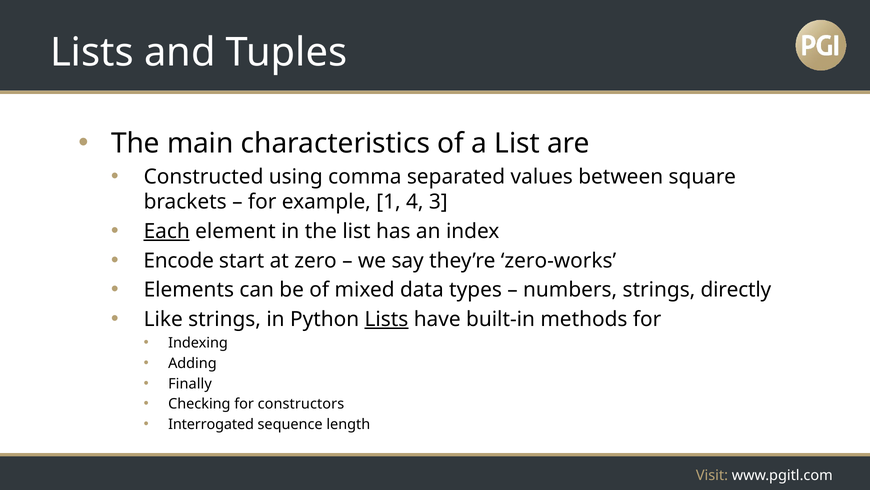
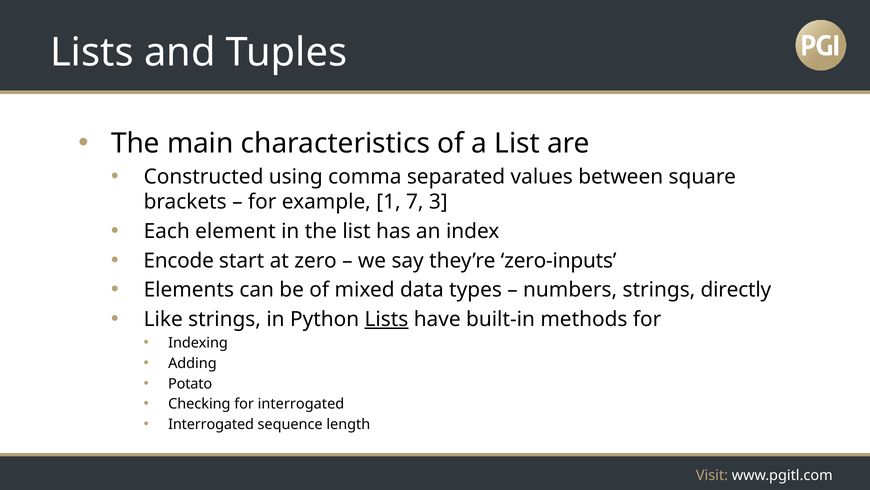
4: 4 -> 7 (415, 202)
Each underline: present -> none (167, 231)
zero-works: zero-works -> zero-inputs (559, 260)
Finally: Finally -> Potato (190, 383)
for constructors: constructors -> interrogated (301, 404)
